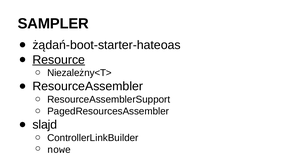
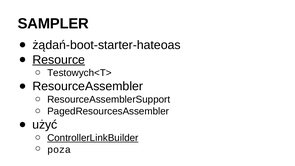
Niezależny<T>: Niezależny<T> -> Testowych<T> (79, 73)
slajd: slajd -> użyć (45, 125)
ControllerLinkBuilder underline: none -> present (93, 138)
nowe: nowe -> poza (59, 150)
